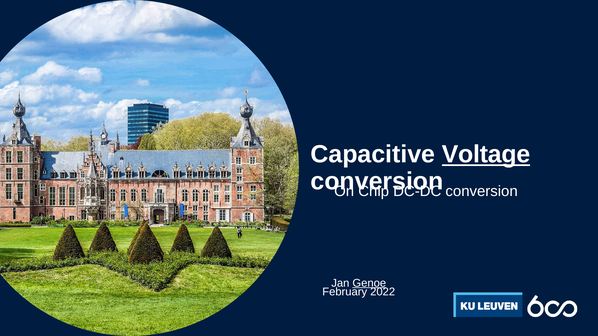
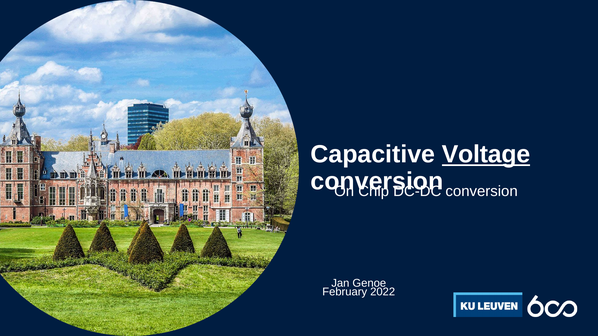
Genoe underline: present -> none (369, 283)
